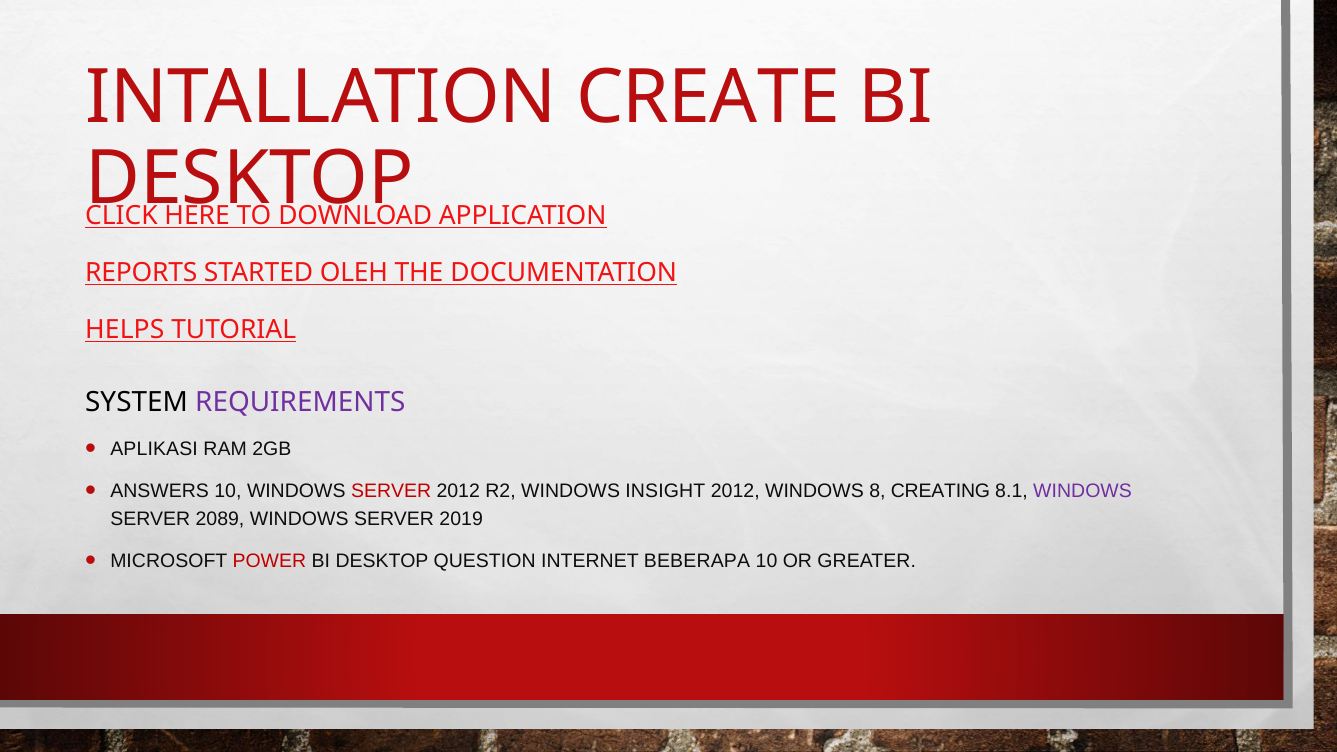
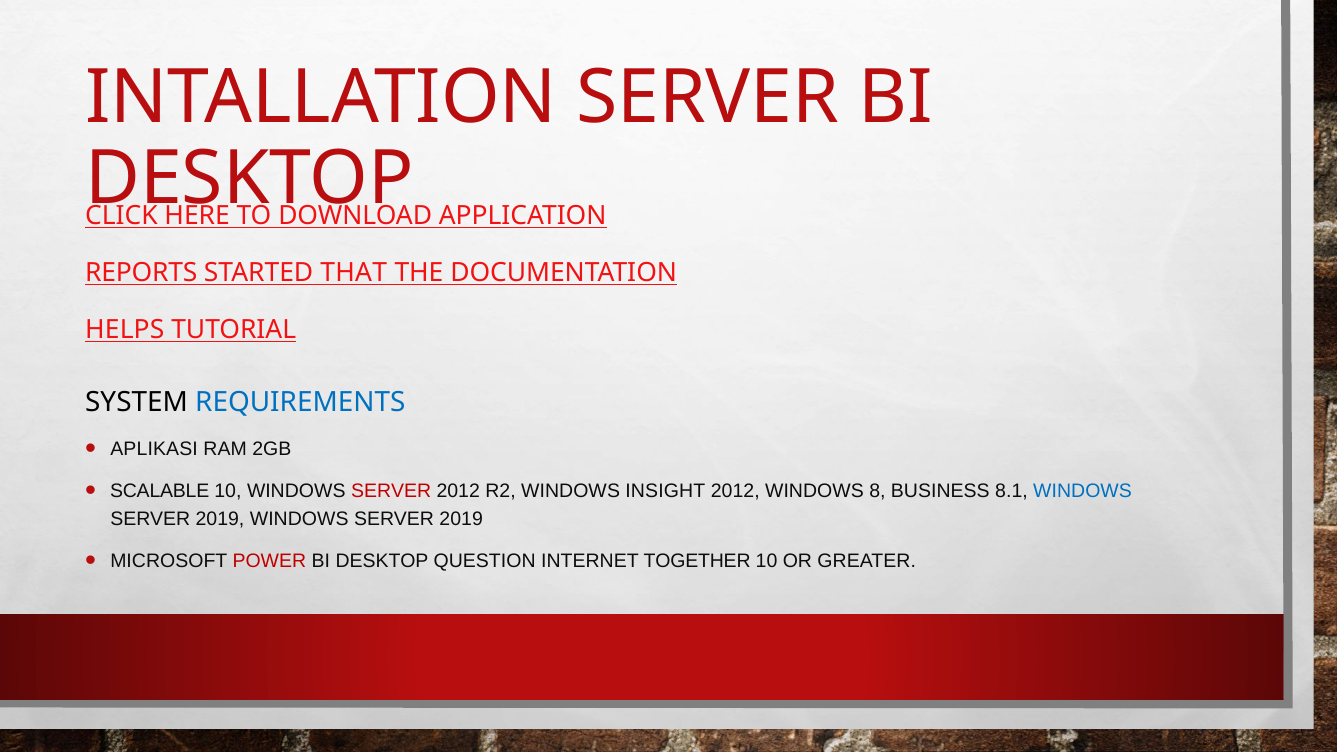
INTALLATION CREATE: CREATE -> SERVER (708, 97)
OLEH: OLEH -> THAT (354, 273)
REQUIREMENTS colour: purple -> blue (300, 402)
ANSWERS: ANSWERS -> SCALABLE (160, 491)
CREATING: CREATING -> BUSINESS (940, 491)
WINDOWS colour: purple -> blue (1083, 491)
2089: 2089 -> 2019 (220, 519)
BEBERAPA: BEBERAPA -> TOGETHER (697, 561)
